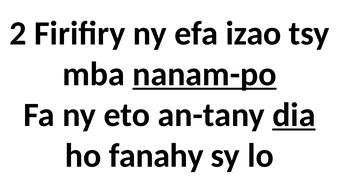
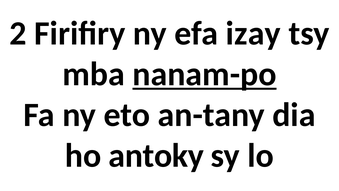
izao: izao -> izay (253, 33)
dia underline: present -> none (294, 115)
fanahy: fanahy -> antoky (156, 155)
